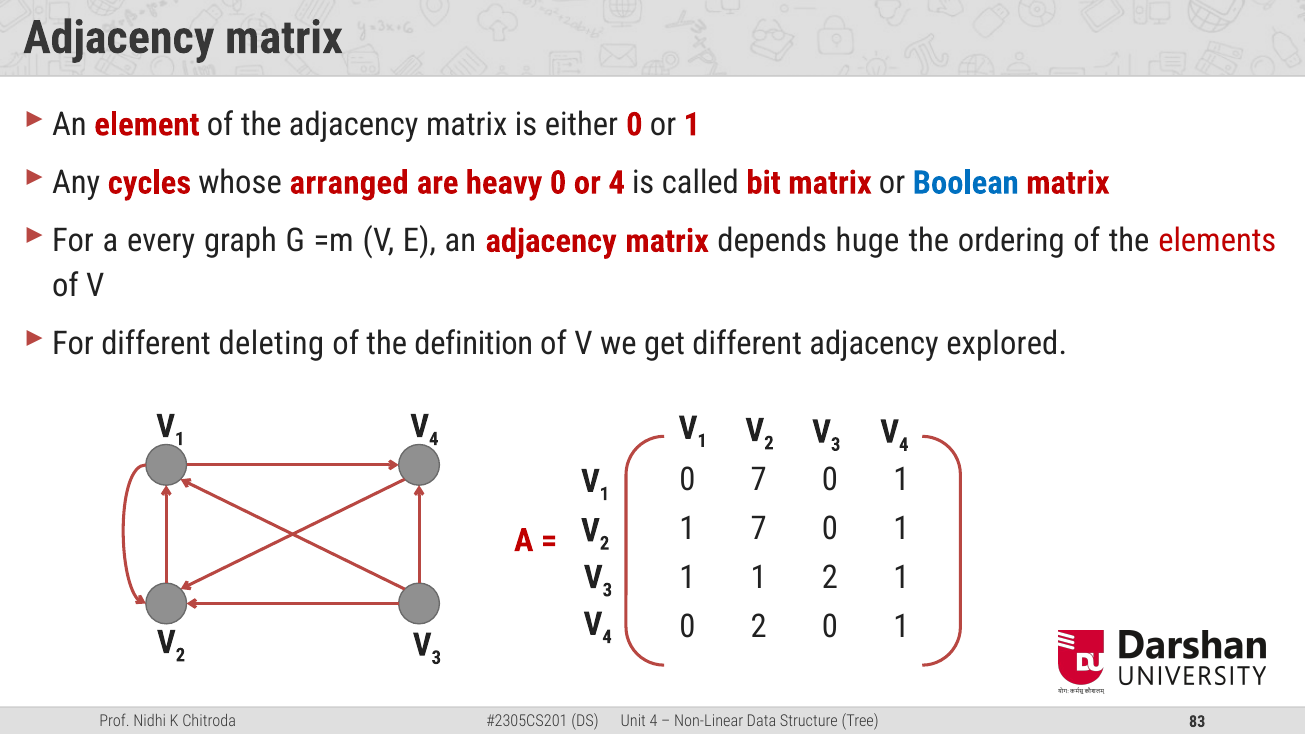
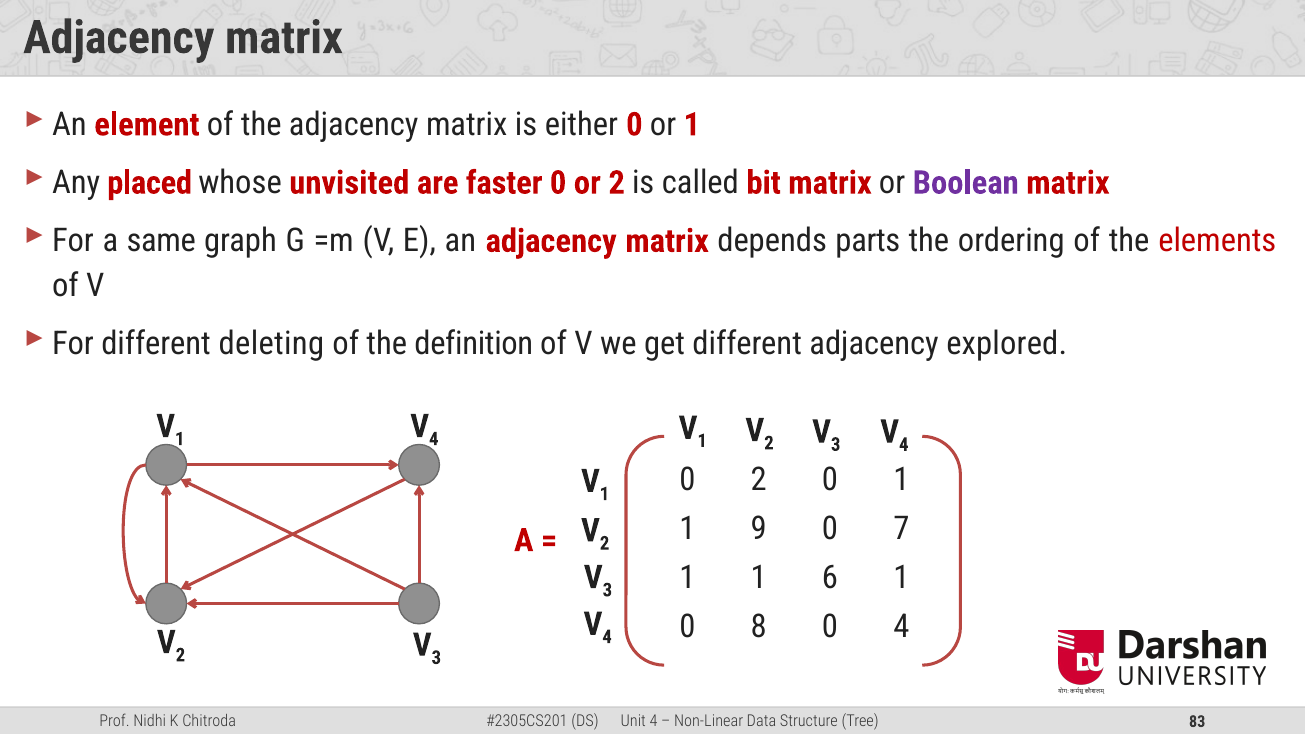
cycles: cycles -> placed (150, 183)
arranged: arranged -> unvisited (349, 183)
heavy: heavy -> faster (504, 183)
or 4: 4 -> 2 (617, 183)
Boolean colour: blue -> purple (966, 183)
every: every -> same (161, 241)
huge: huge -> parts (868, 241)
0 7: 7 -> 2 (759, 480)
1 7: 7 -> 9 (759, 529)
1: 1 -> 7 (901, 529)
1 2: 2 -> 6 (830, 578)
0 2: 2 -> 8 (759, 627)
1: 1 -> 4 (901, 627)
